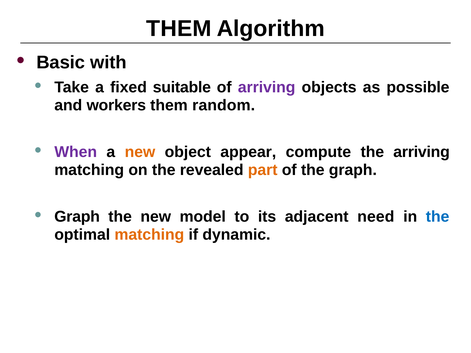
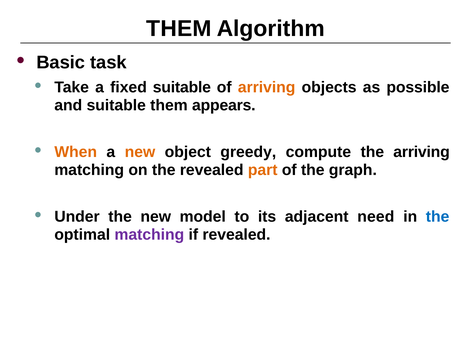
with: with -> task (108, 62)
arriving colour: purple -> orange (267, 87)
and workers: workers -> suitable (116, 105)
random: random -> appears (224, 105)
When colour: purple -> orange (76, 152)
appear: appear -> greedy (248, 152)
Graph: Graph -> Under (77, 217)
matching colour: orange -> purple (149, 235)
if dynamic: dynamic -> revealed (236, 235)
